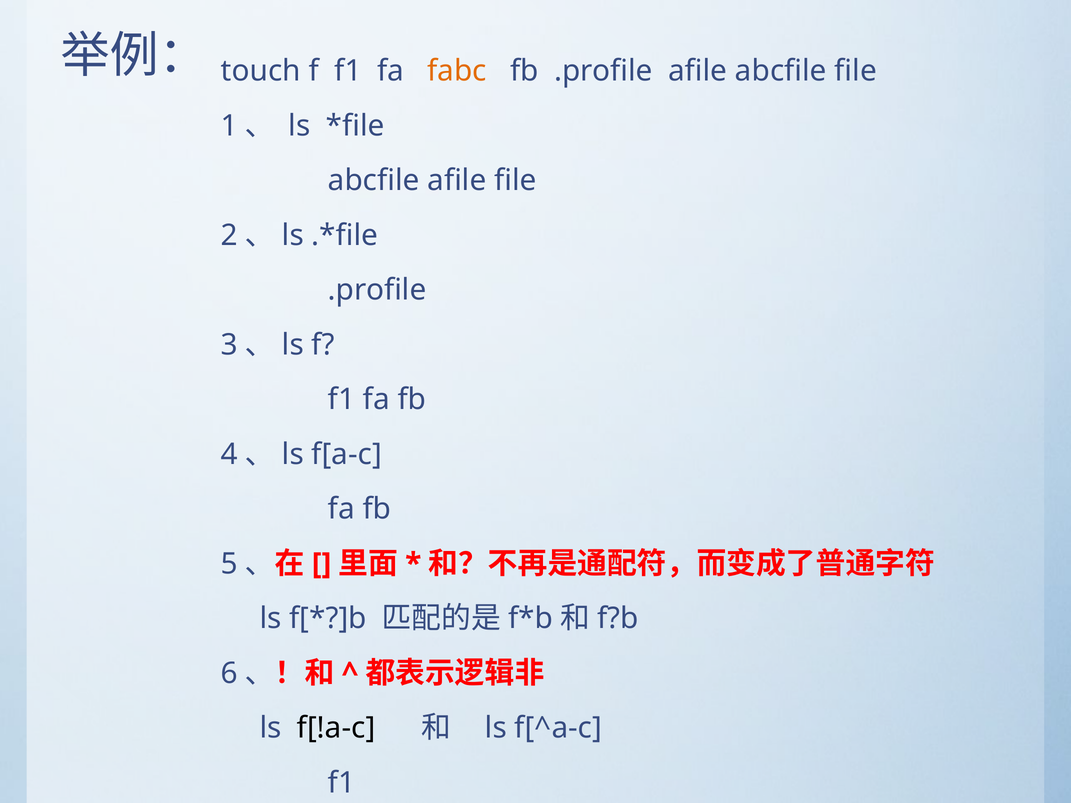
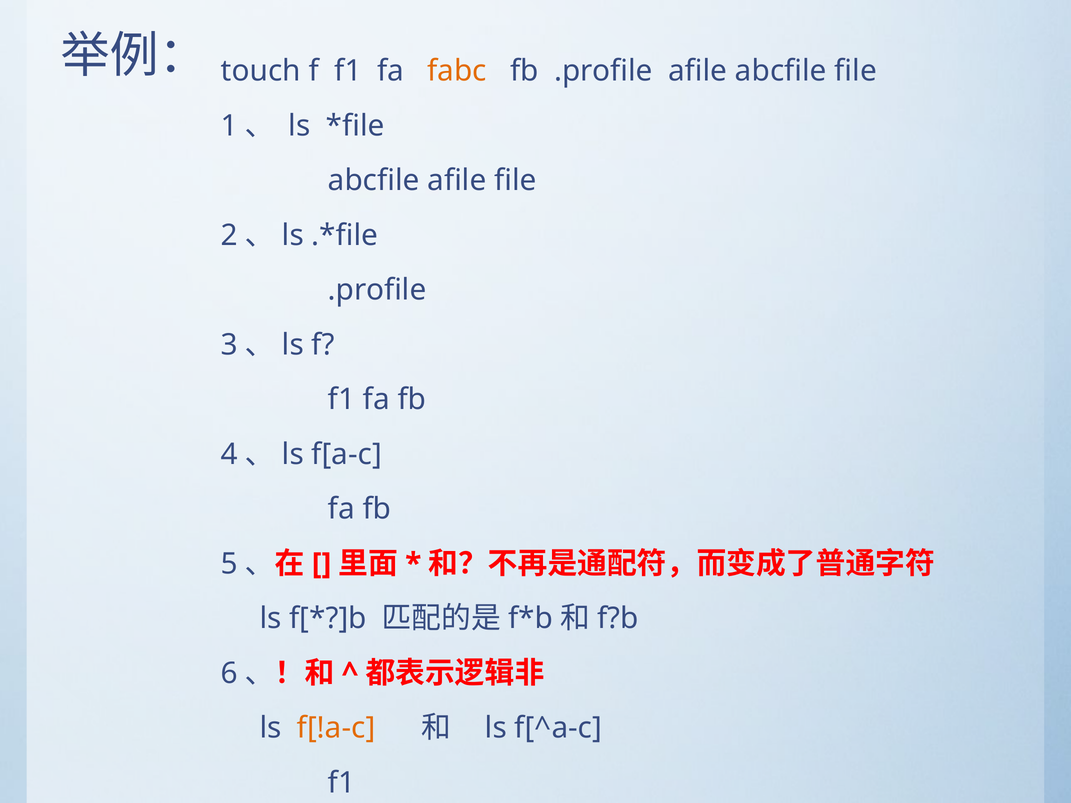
f[!a-c colour: black -> orange (336, 728)
